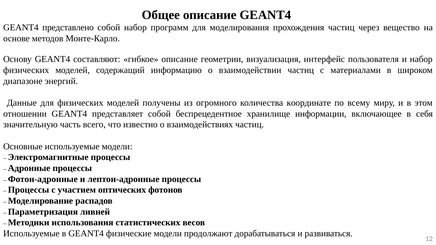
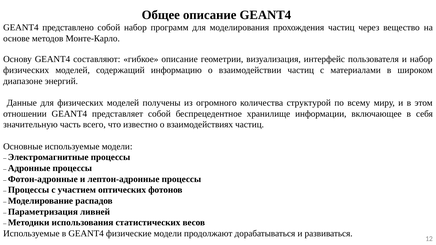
координате: координате -> структурой (309, 103)
